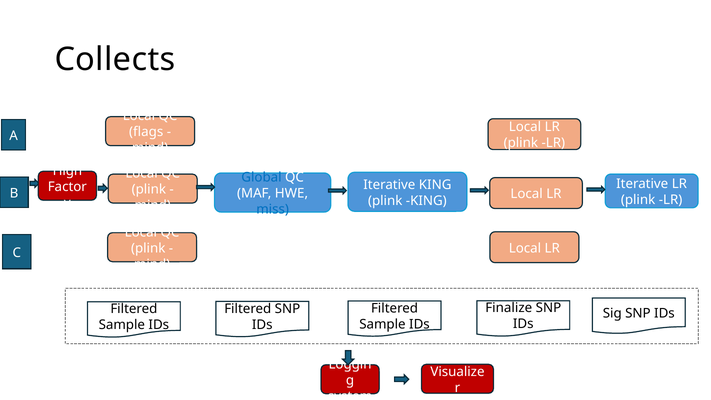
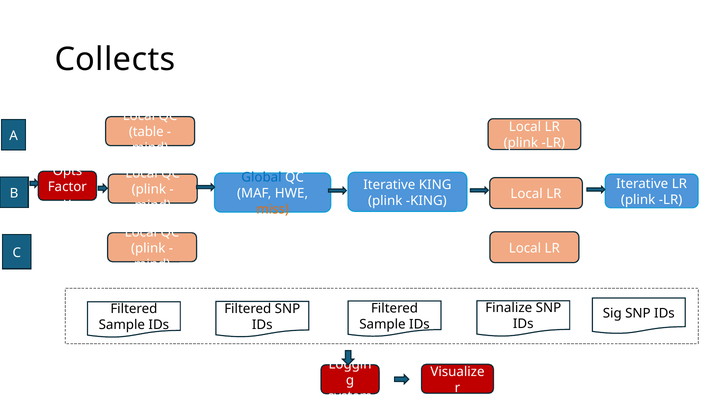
flags: flags -> table (146, 132)
High: High -> Opts (67, 171)
miss colour: blue -> orange (273, 209)
